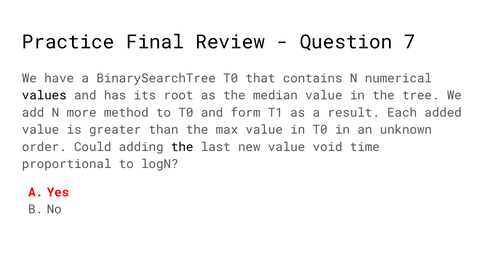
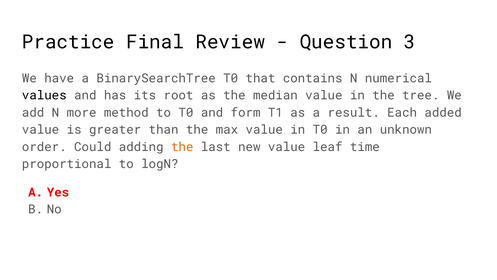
7: 7 -> 3 (410, 42)
the colour: black -> orange (182, 147)
void: void -> leaf (328, 147)
